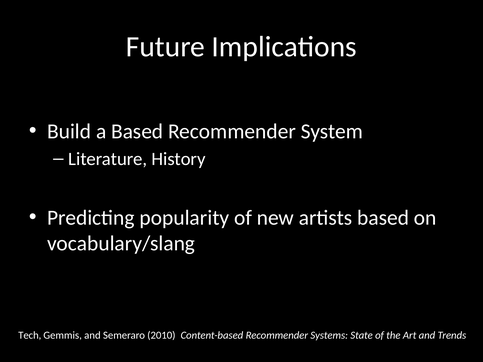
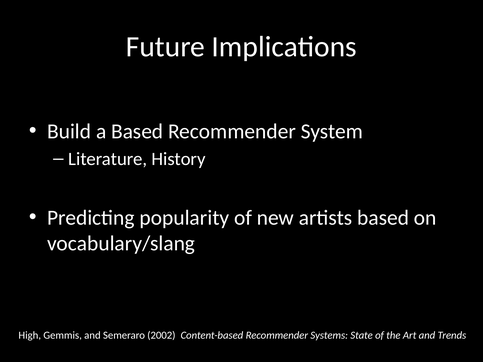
Tech: Tech -> High (30, 335)
2010: 2010 -> 2002 (161, 335)
